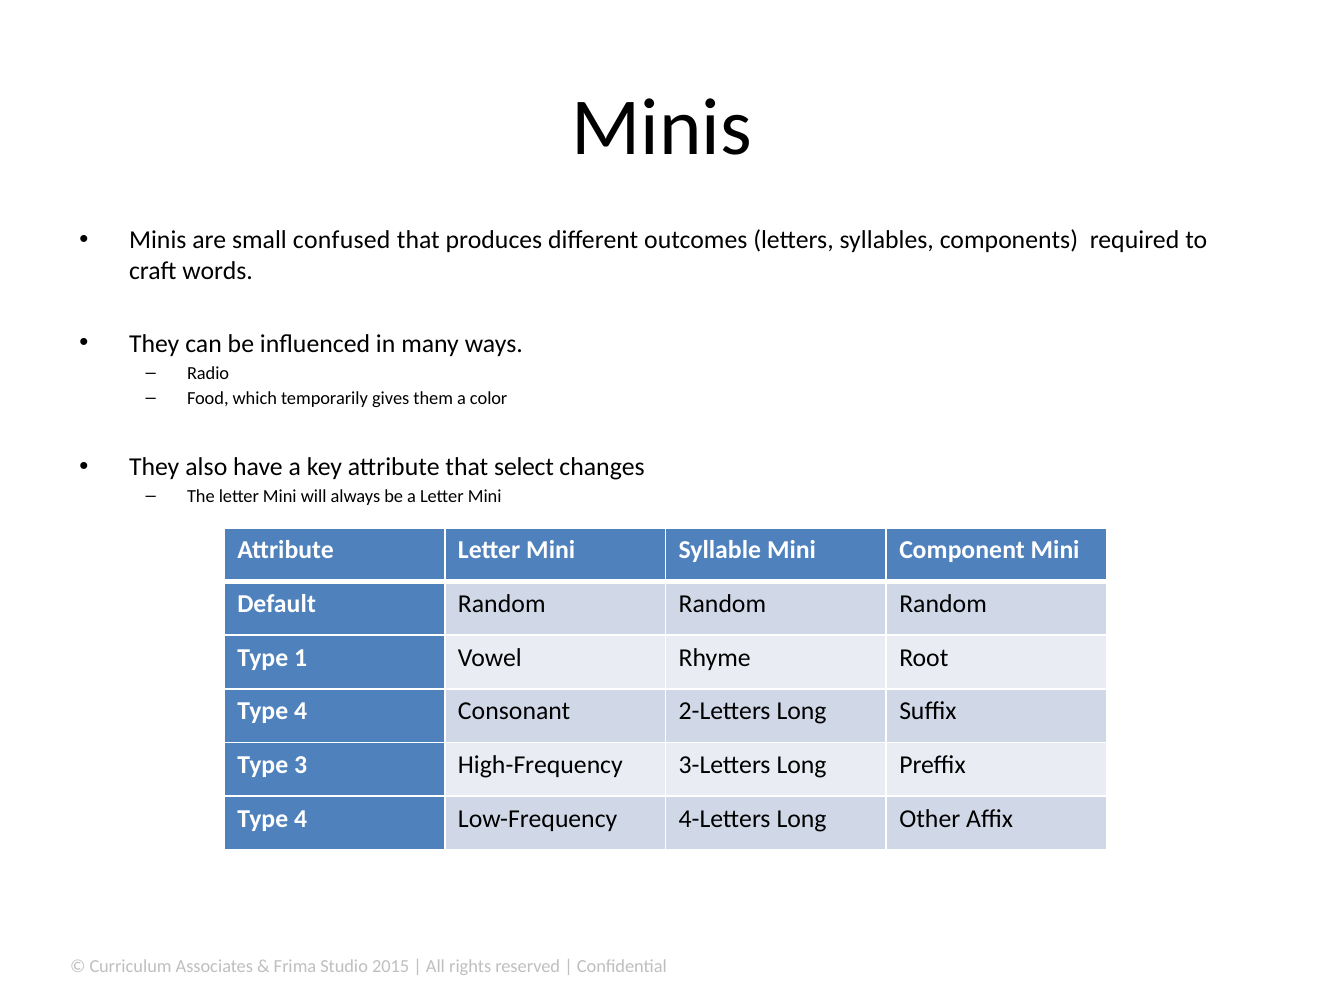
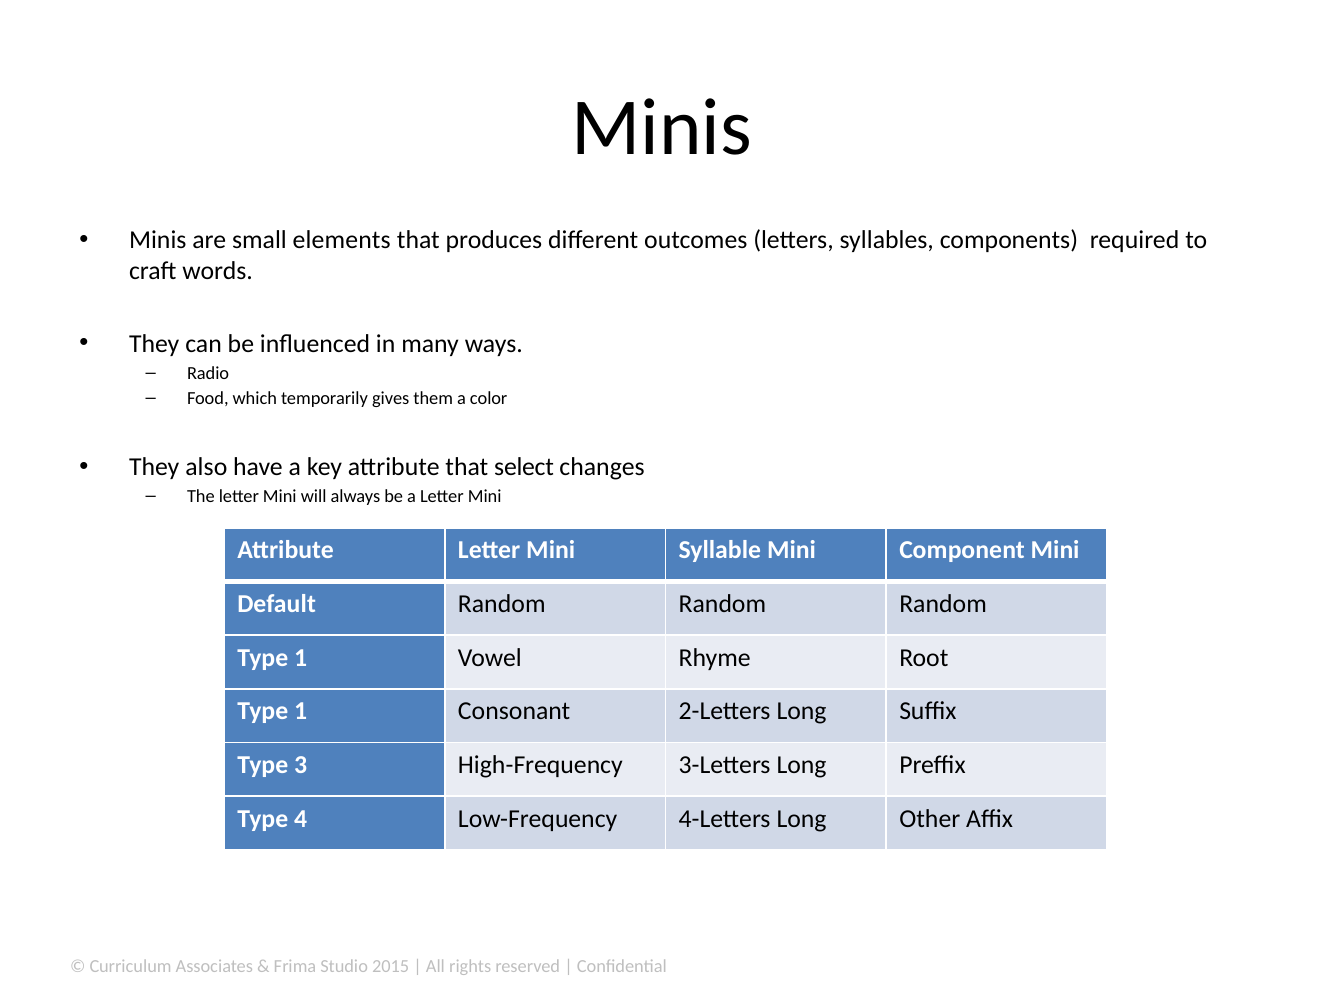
confused: confused -> elements (342, 240)
4: 4 -> 1 (301, 711)
